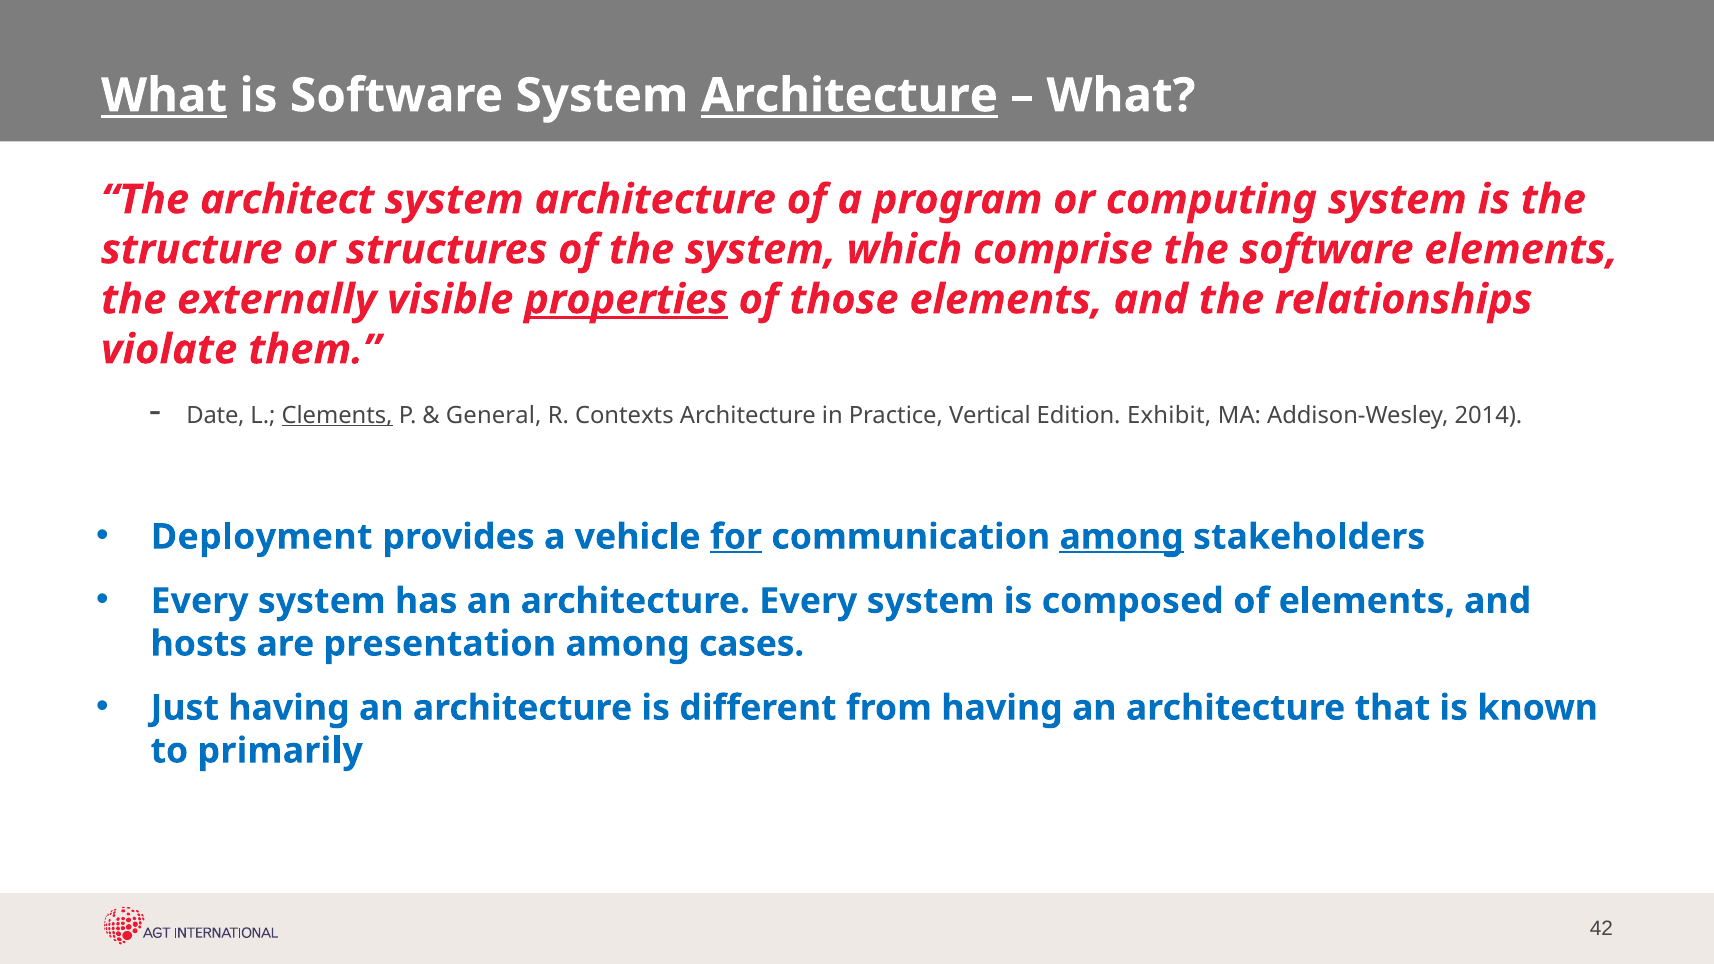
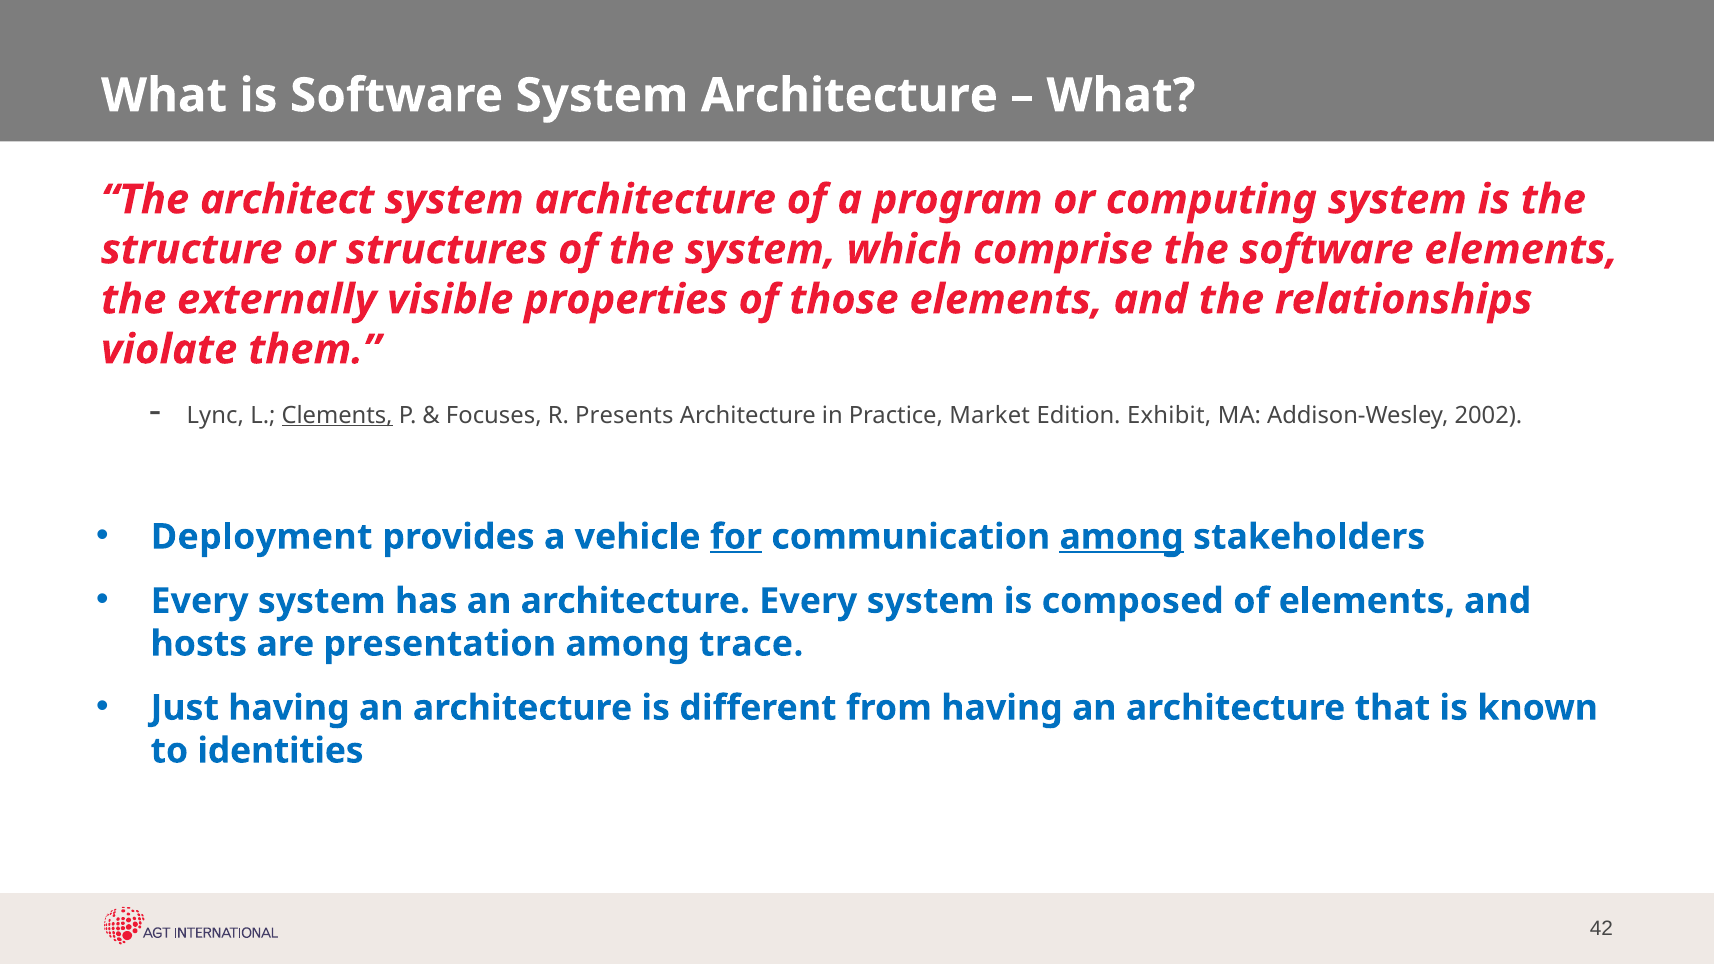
What underline: present -> none (164, 96)
Architecture underline: present -> none (849, 96)
properties underline: present -> none (626, 300)
Date: Date -> Lync (215, 415)
General: General -> Focuses (494, 415)
Contexts: Contexts -> Presents (624, 415)
Vertical: Vertical -> Market (990, 415)
2014: 2014 -> 2002 (1488, 415)
cases: cases -> trace (751, 644)
primarily: primarily -> identities (281, 751)
